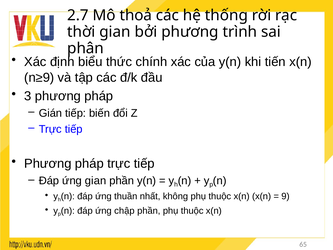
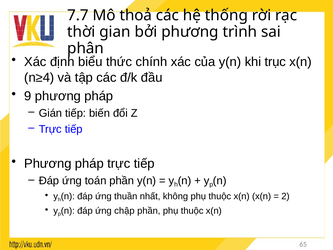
2.7: 2.7 -> 7.7 (78, 15)
tiến: tiến -> trục (275, 62)
n≥9: n≥9 -> n≥4 (39, 77)
3: 3 -> 9 (28, 96)
ứng gian: gian -> toán (96, 180)
9: 9 -> 2 (285, 196)
